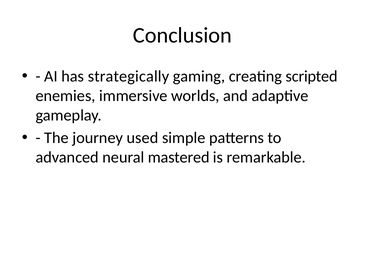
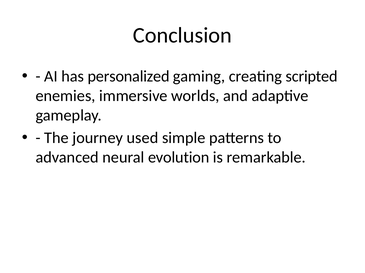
strategically: strategically -> personalized (129, 77)
mastered: mastered -> evolution (179, 158)
